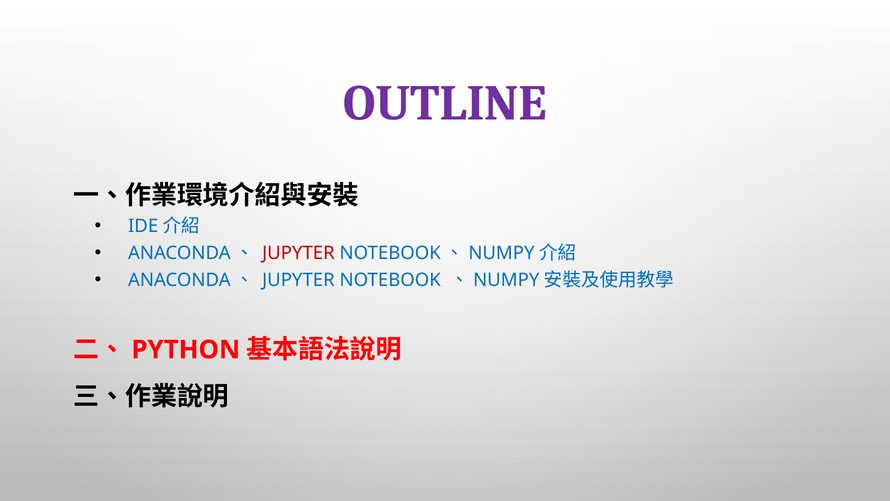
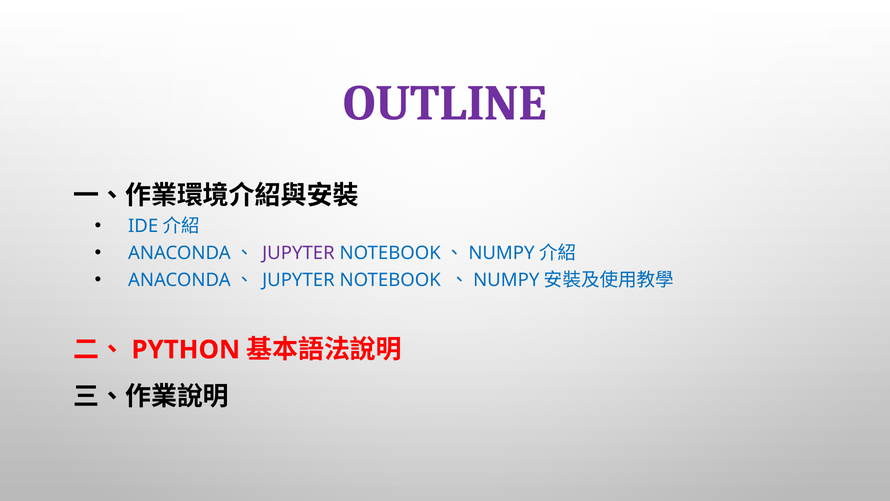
JUPYTER colour: red -> purple (298, 253)
